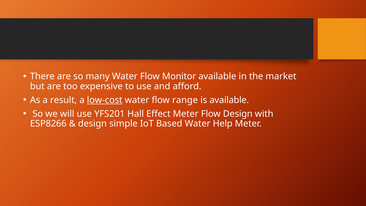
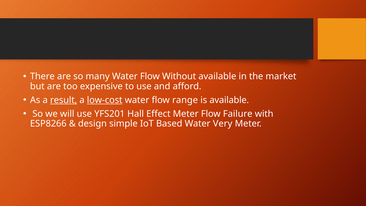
Monitor: Monitor -> Without (179, 76)
result underline: none -> present (64, 100)
Flow Design: Design -> Failure (238, 114)
Help: Help -> Very (223, 124)
